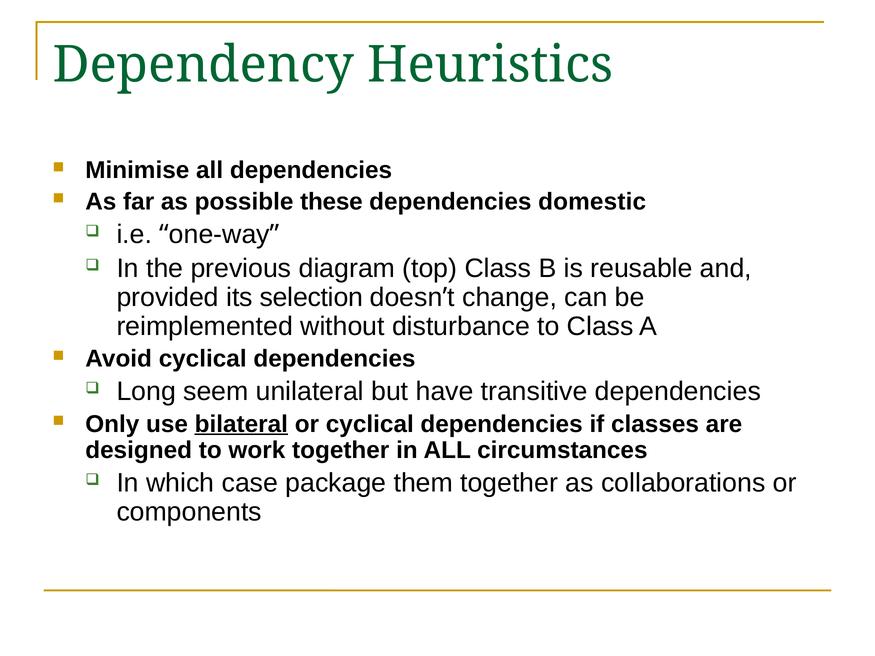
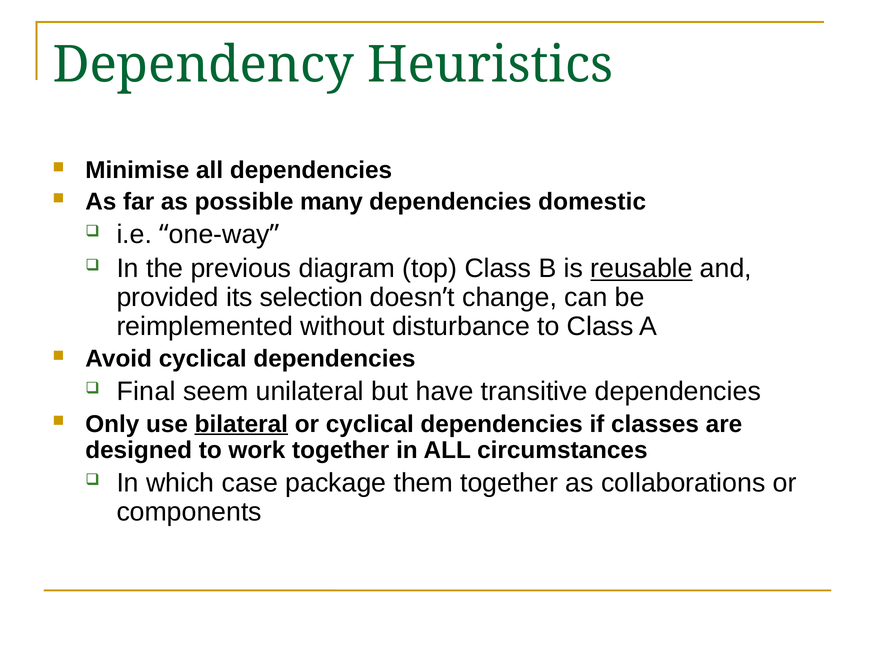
these: these -> many (331, 202)
reusable underline: none -> present (641, 269)
Long: Long -> Final (146, 392)
